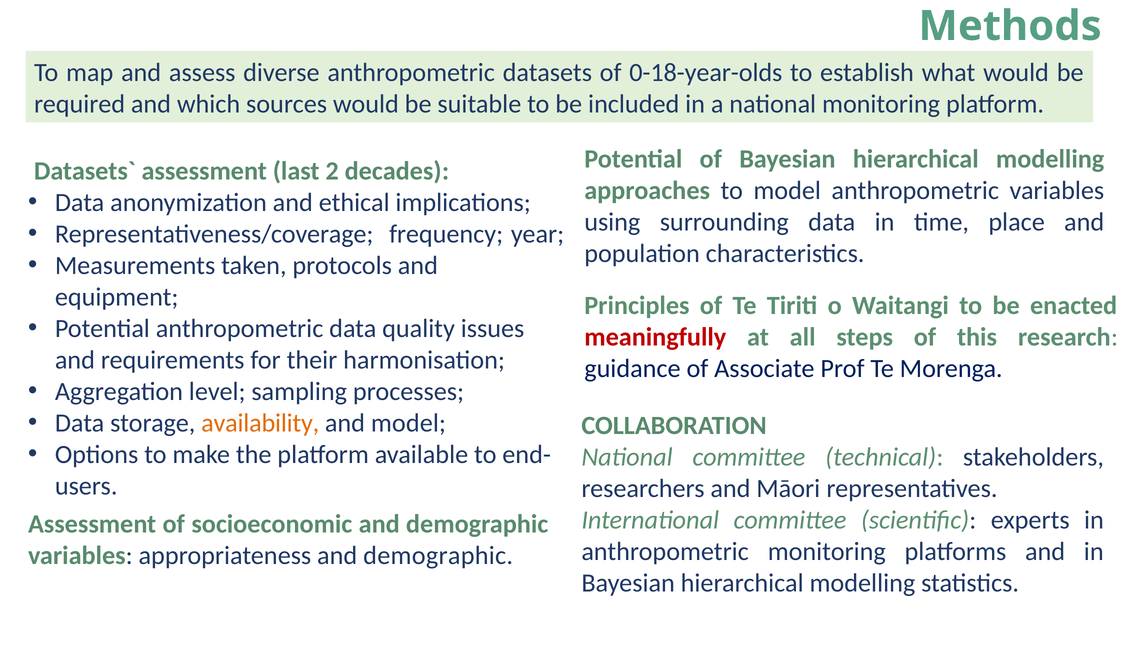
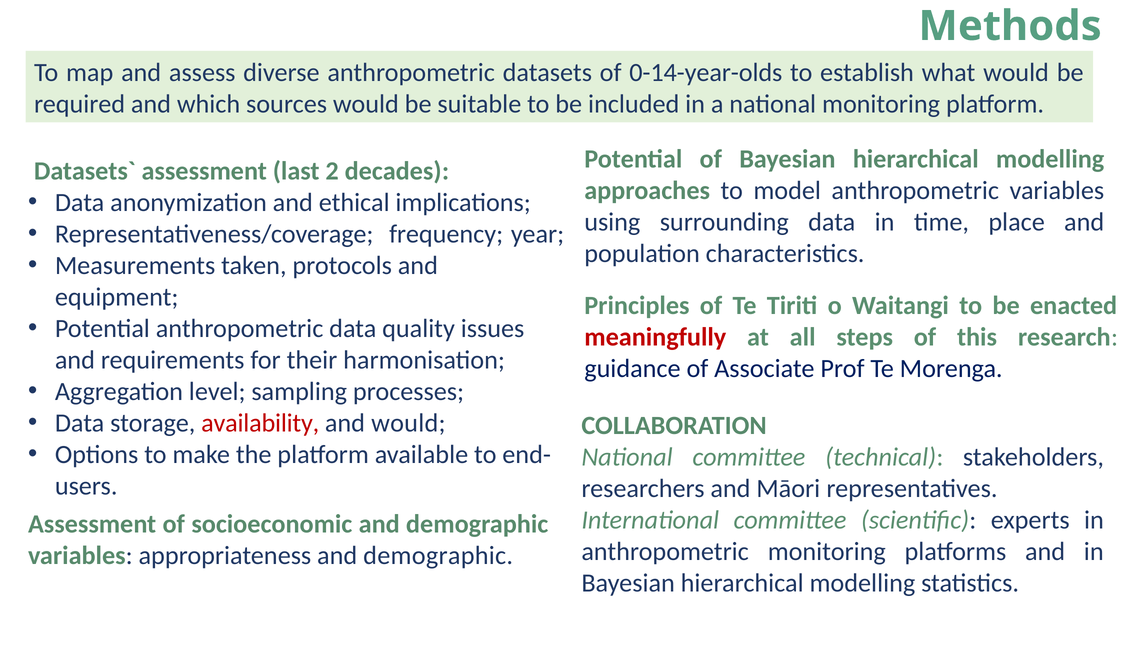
0-18-year-olds: 0-18-year-olds -> 0-14-year-olds (706, 73)
availability colour: orange -> red (260, 423)
and model: model -> would (408, 423)
